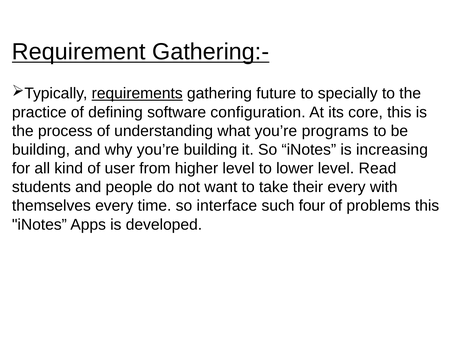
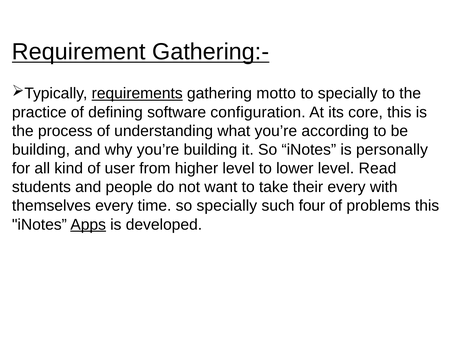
future: future -> motto (276, 93)
programs: programs -> according (335, 131)
increasing: increasing -> personally (392, 150)
so interface: interface -> specially (227, 206)
Apps underline: none -> present (88, 225)
